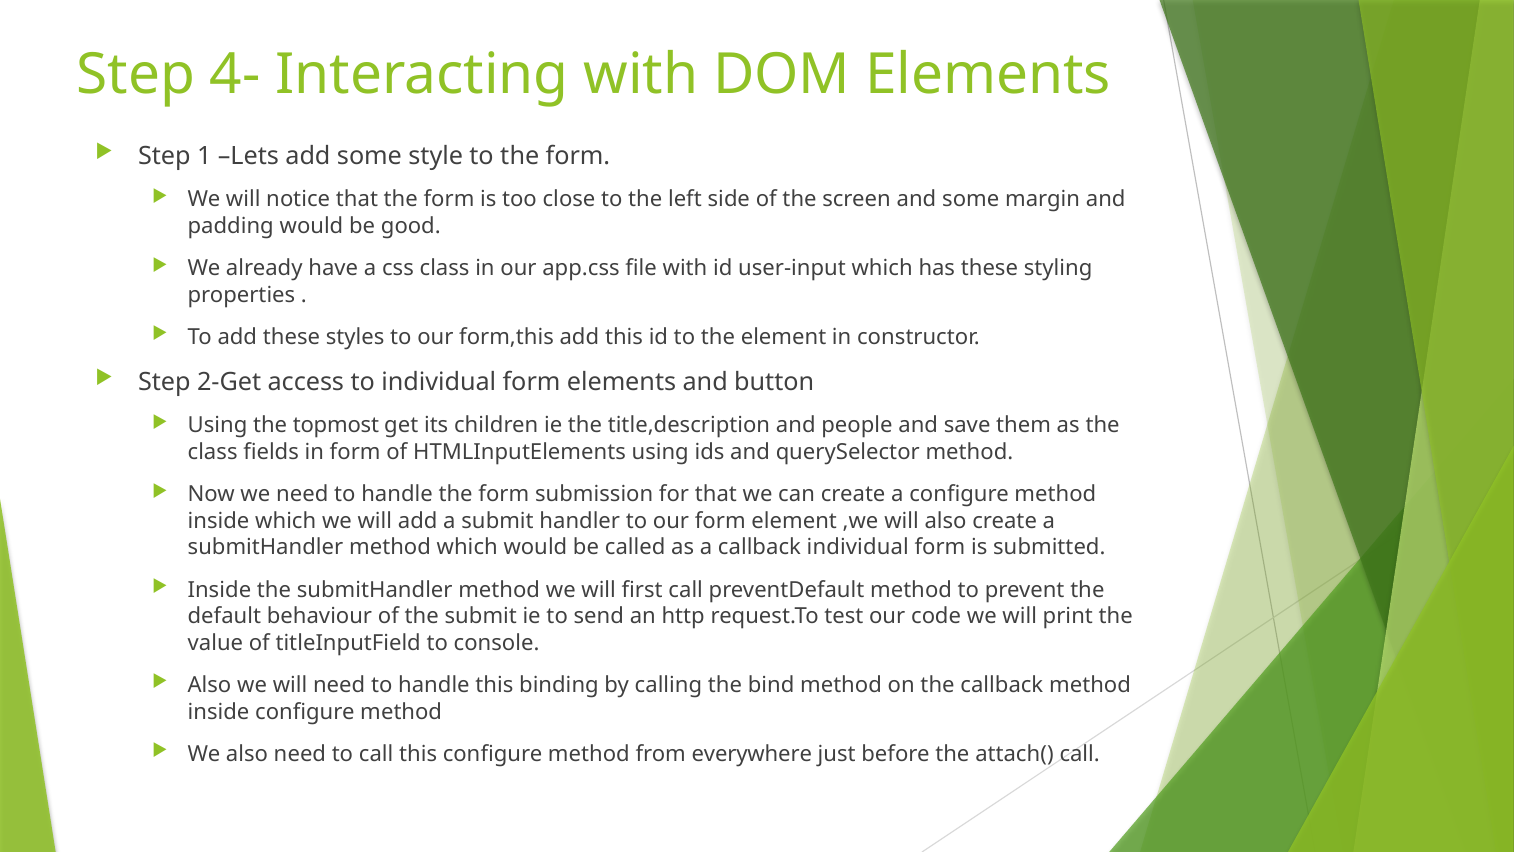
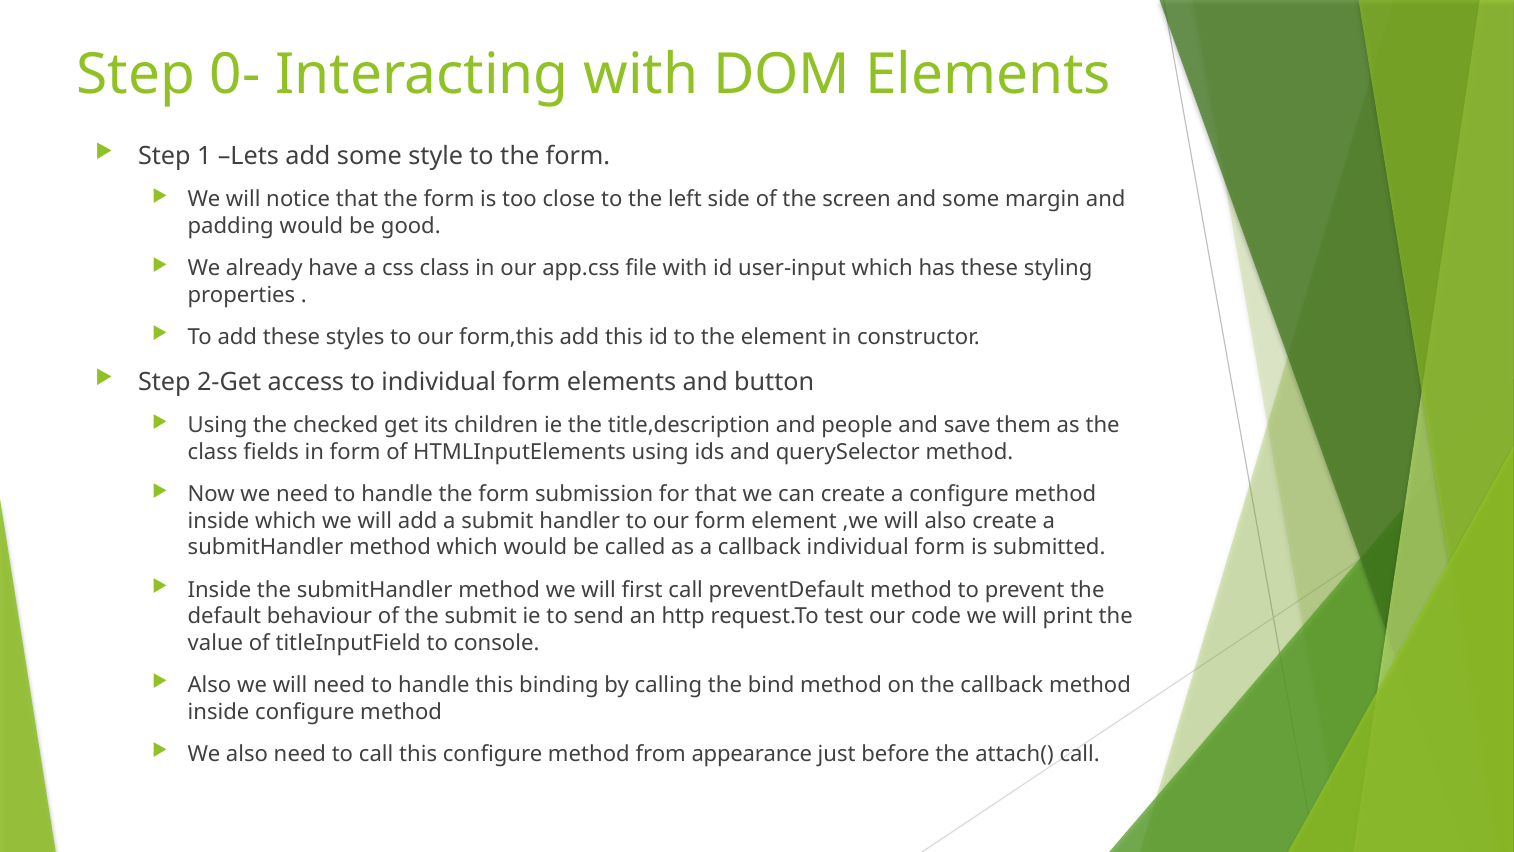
4-: 4- -> 0- (235, 75)
topmost: topmost -> checked (336, 425)
everywhere: everywhere -> appearance (752, 754)
